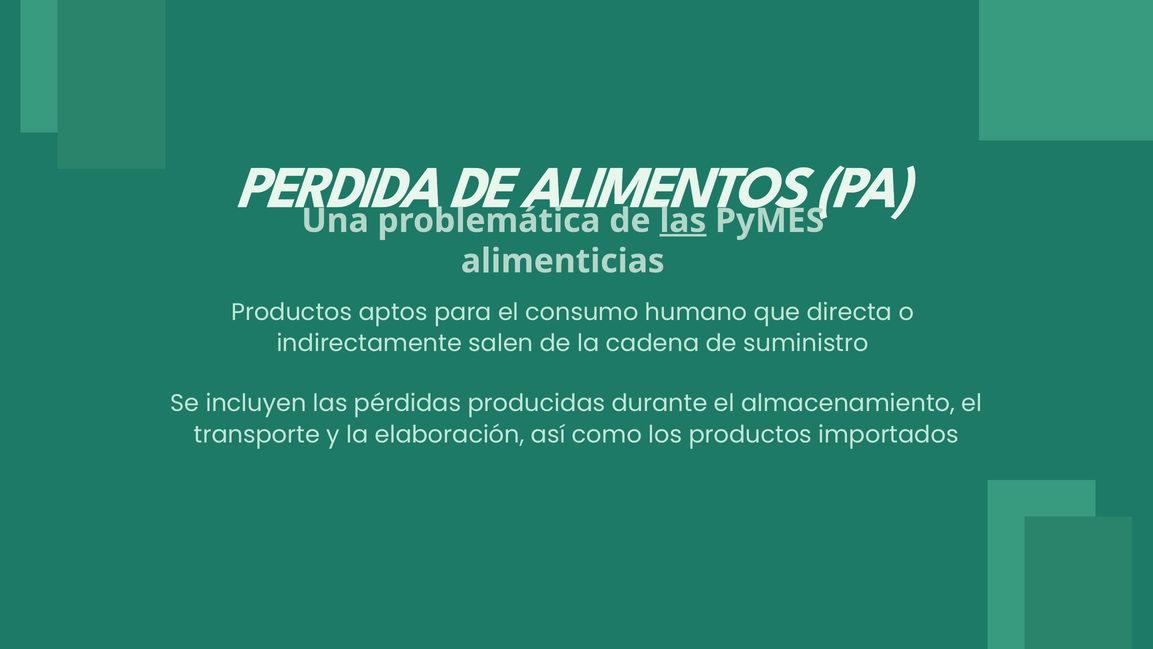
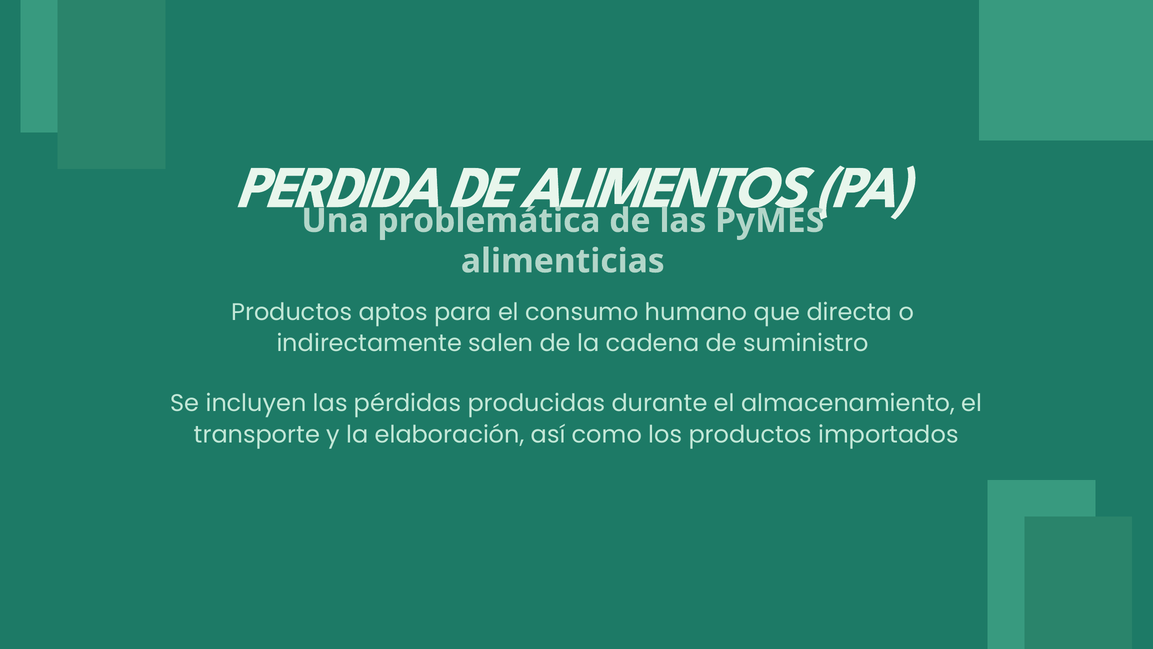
las underline: present -> none (683, 221)
